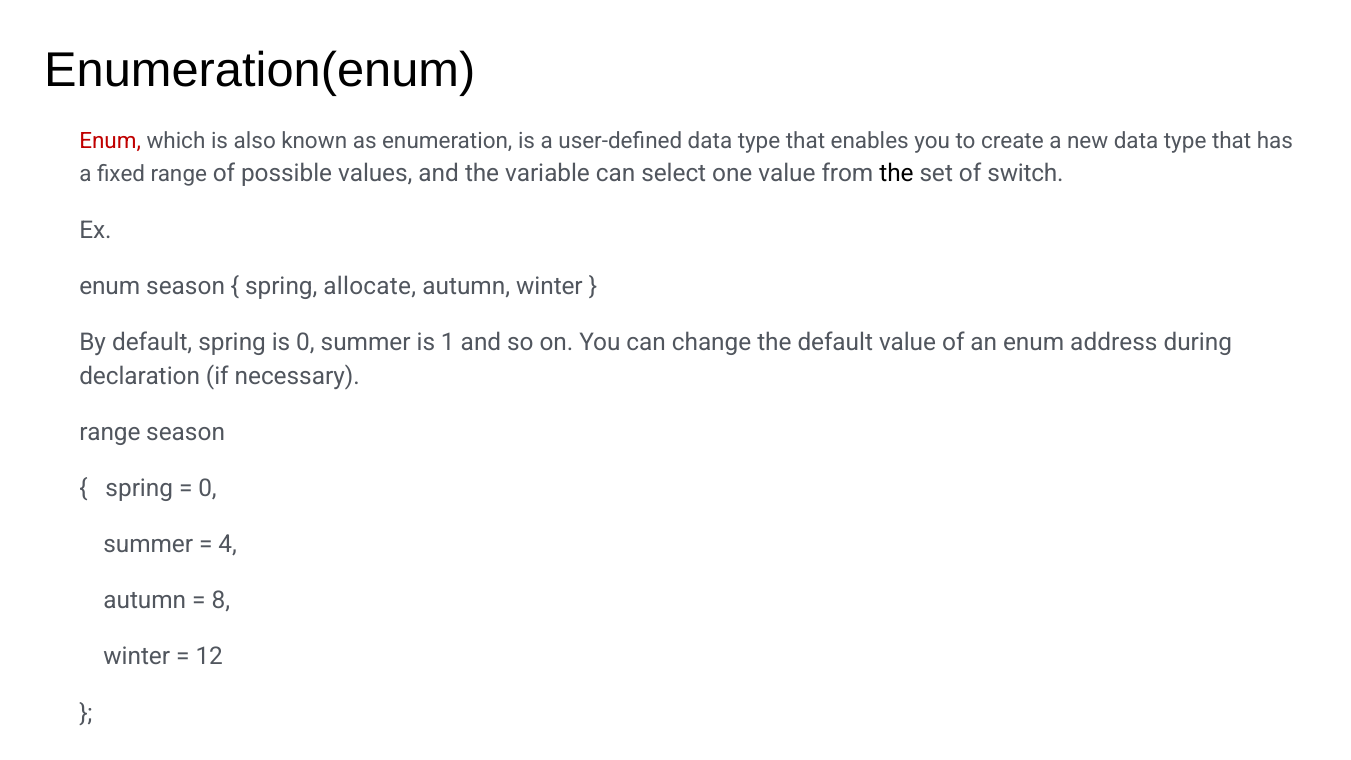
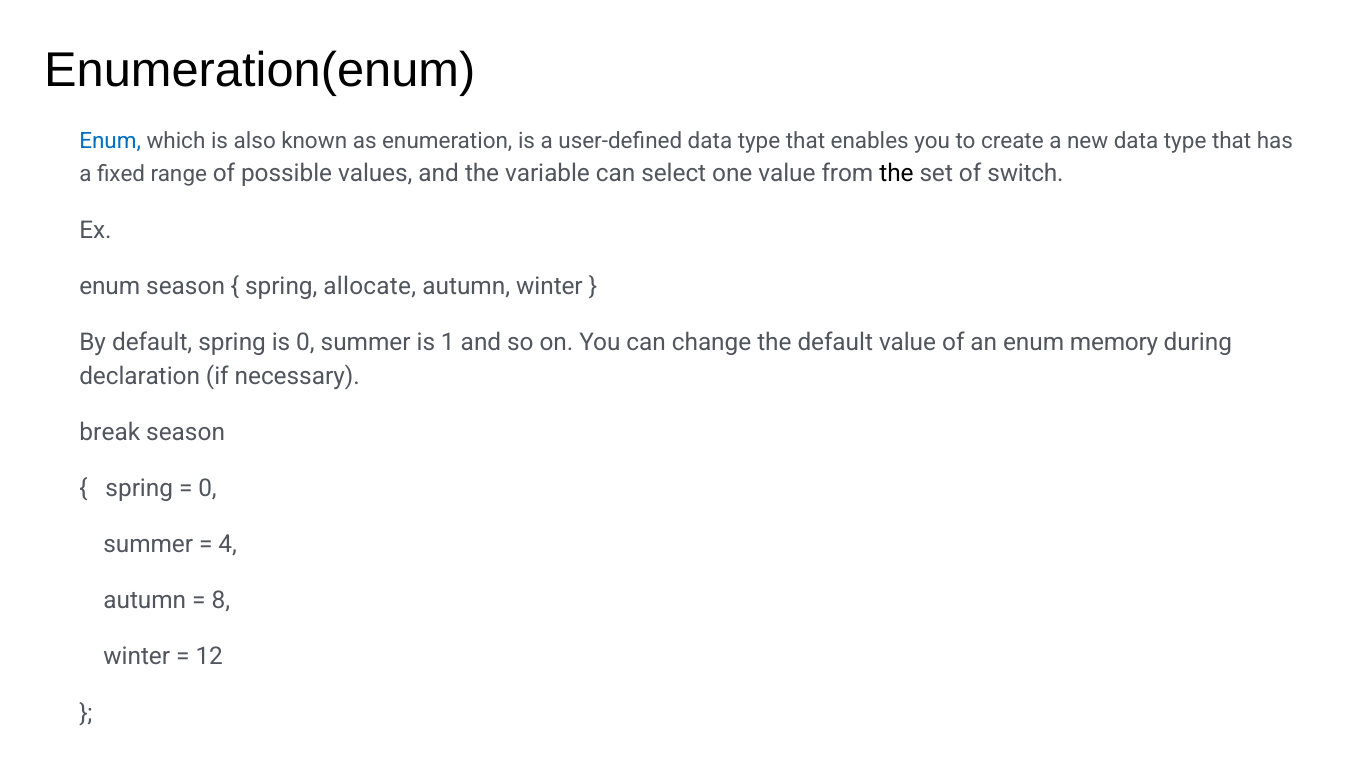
Enum colour: red -> blue (110, 141)
address: address -> memory (1114, 342)
range: range -> break (110, 432)
